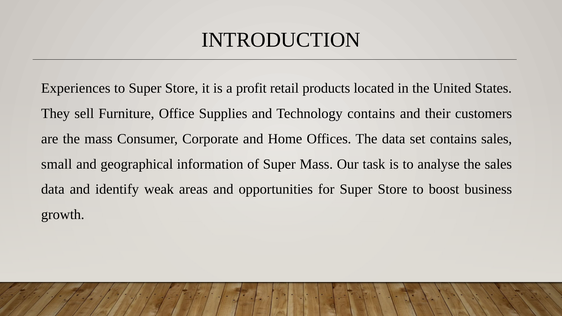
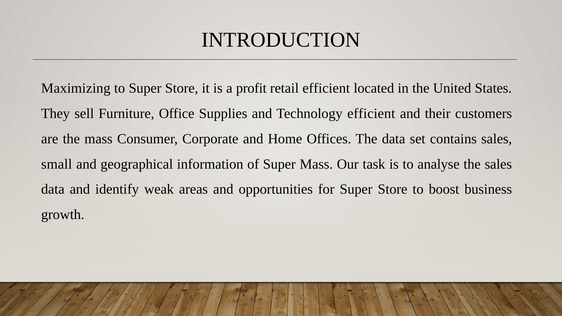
Experiences: Experiences -> Maximizing (76, 88)
retail products: products -> efficient (326, 88)
Technology contains: contains -> efficient (371, 114)
